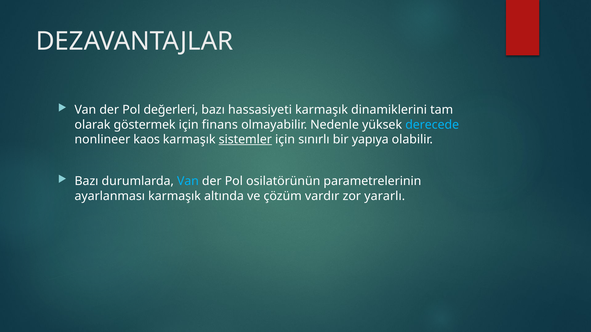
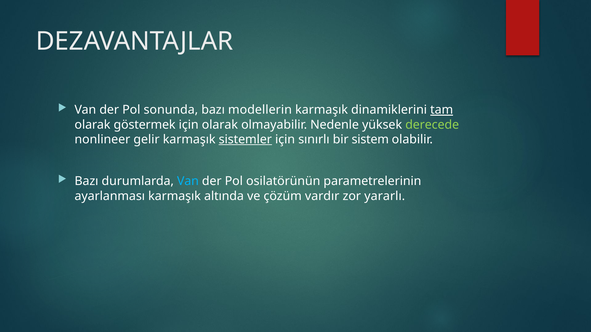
değerleri: değerleri -> sonunda (171, 110)
hassasiyeti: hassasiyeti -> modellerin (260, 110)
tam underline: none -> present (442, 110)
için finans: finans -> olarak (220, 125)
derecede colour: light blue -> light green (432, 125)
kaos: kaos -> gelir (147, 140)
yapıya: yapıya -> sistem (370, 140)
